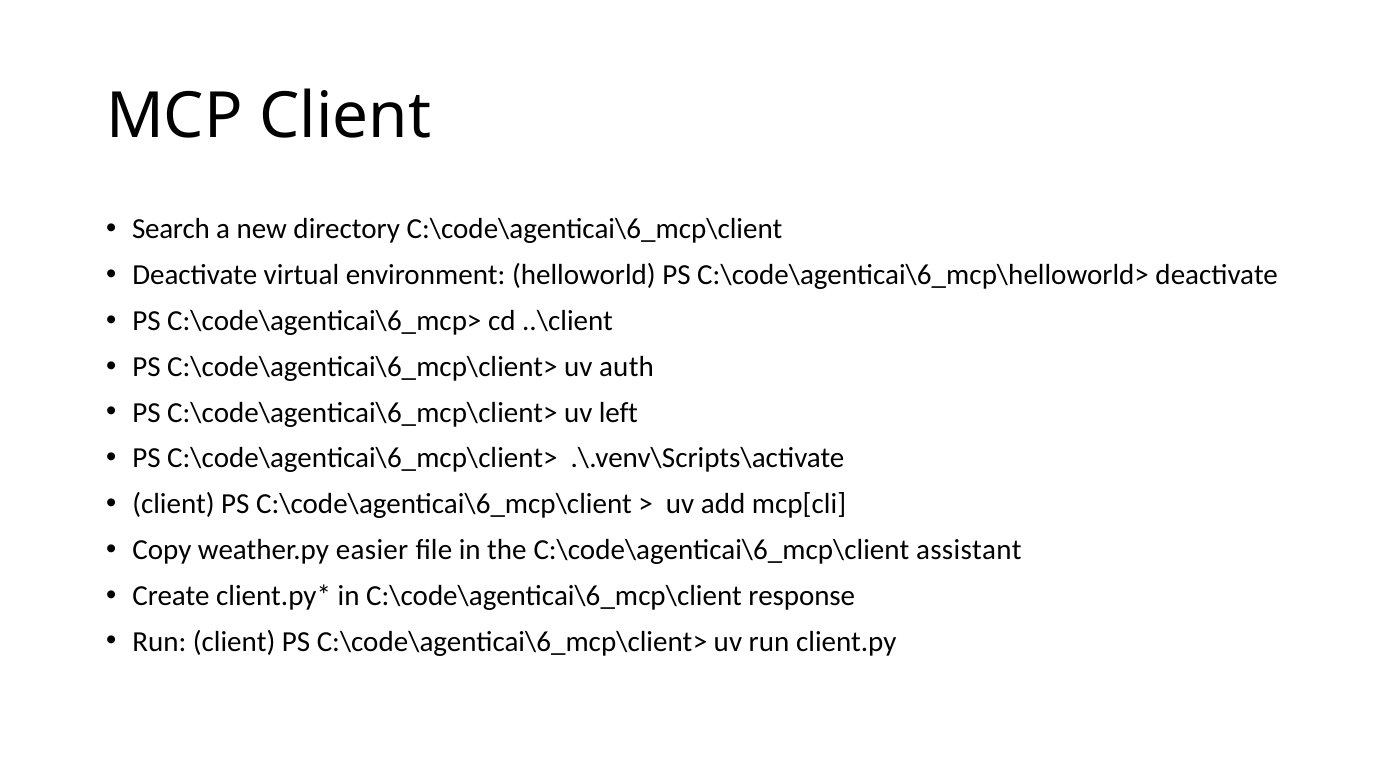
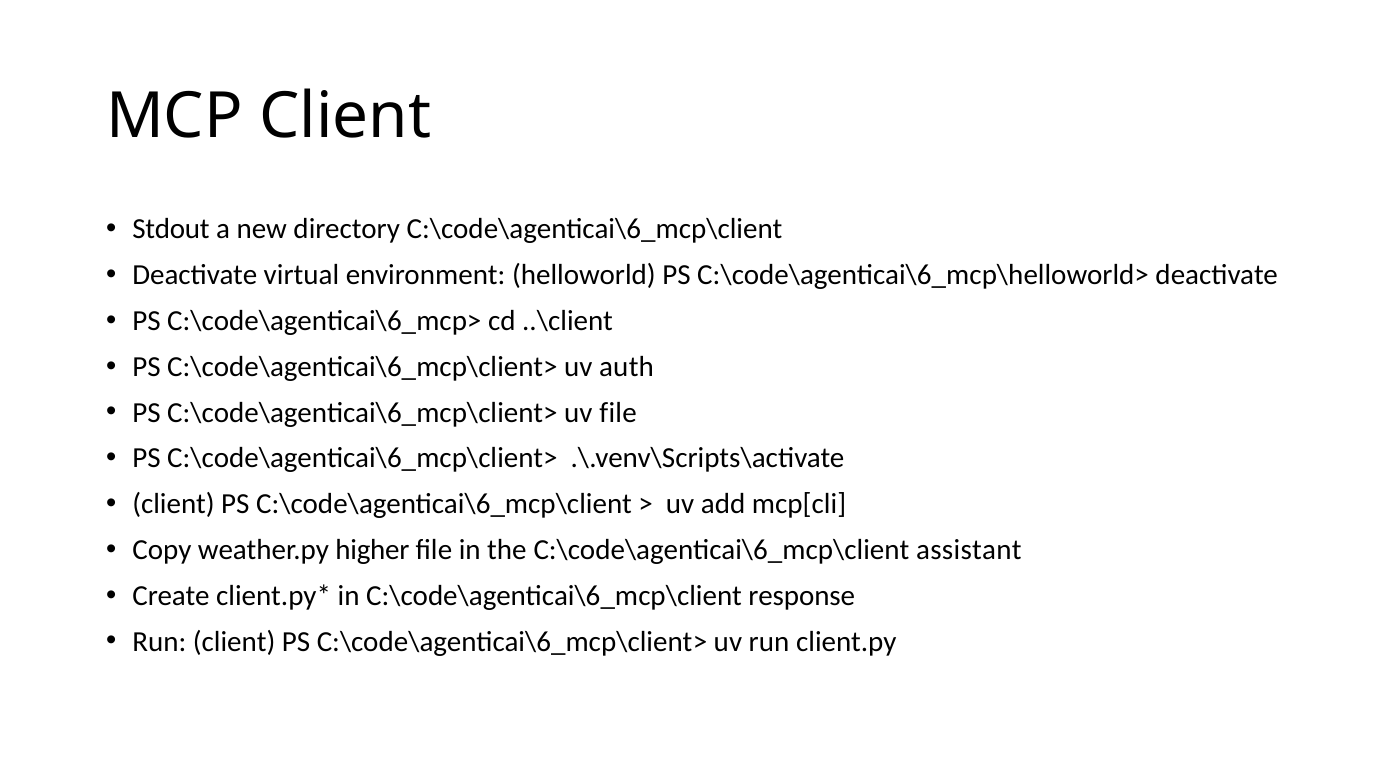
Search: Search -> Stdout (171, 229)
uv left: left -> file (618, 413)
easier: easier -> higher (372, 550)
